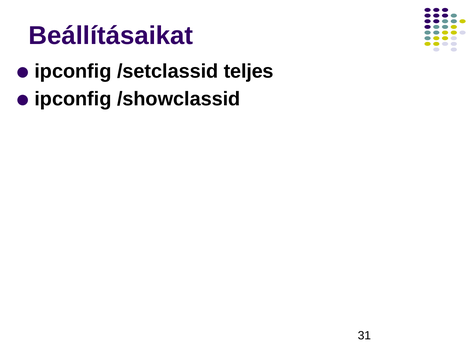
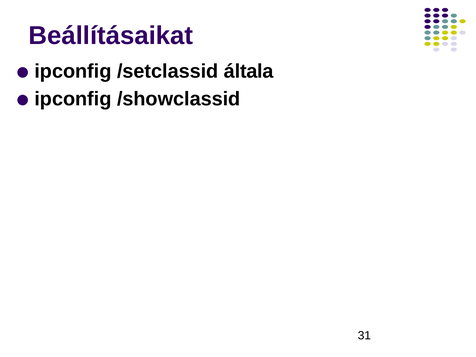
teljes: teljes -> általa (249, 71)
